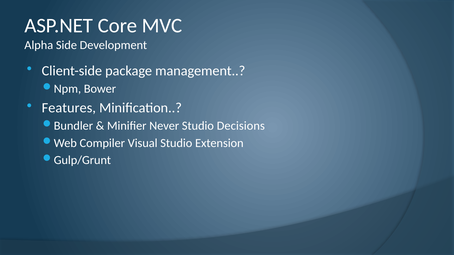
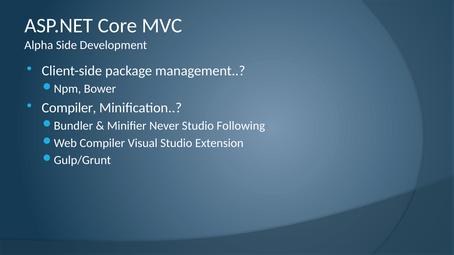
Features: Features -> Compiler (69, 108)
Decisions: Decisions -> Following (241, 126)
